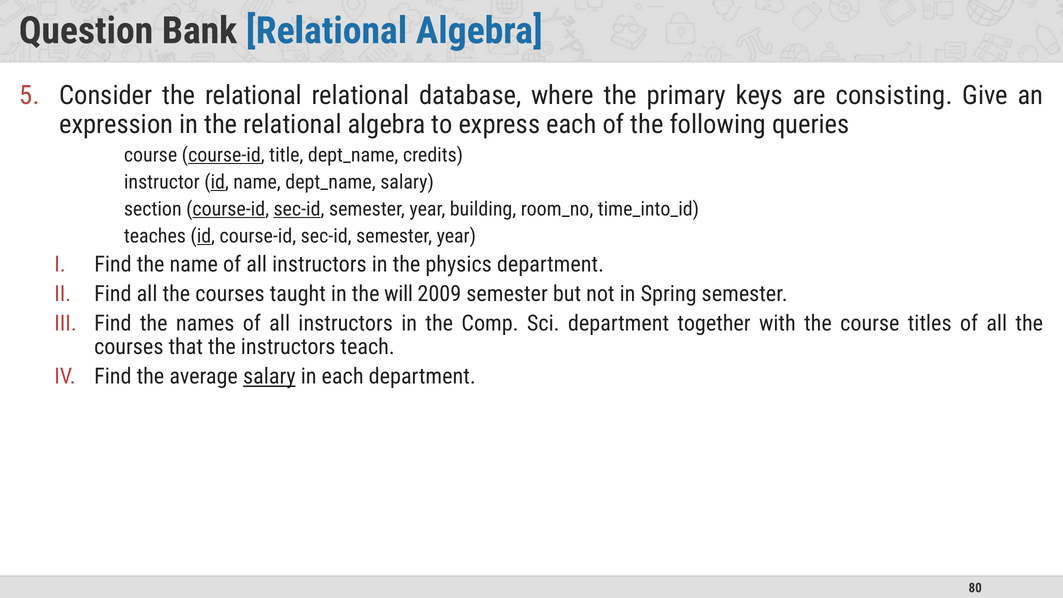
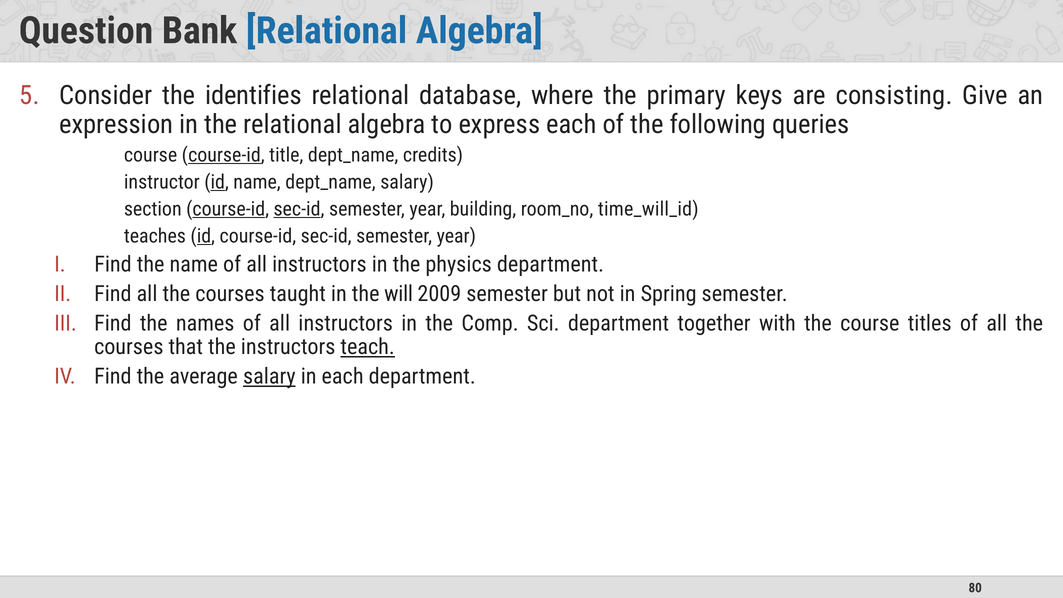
Consider the relational: relational -> identifies (253, 96)
time_into_id: time_into_id -> time_will_id (648, 209)
teach underline: none -> present (368, 347)
